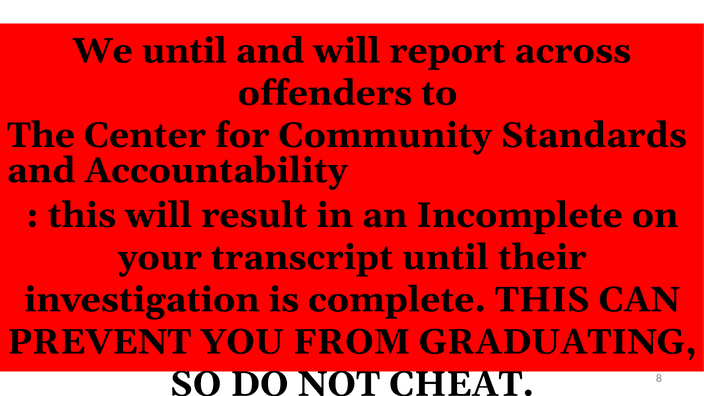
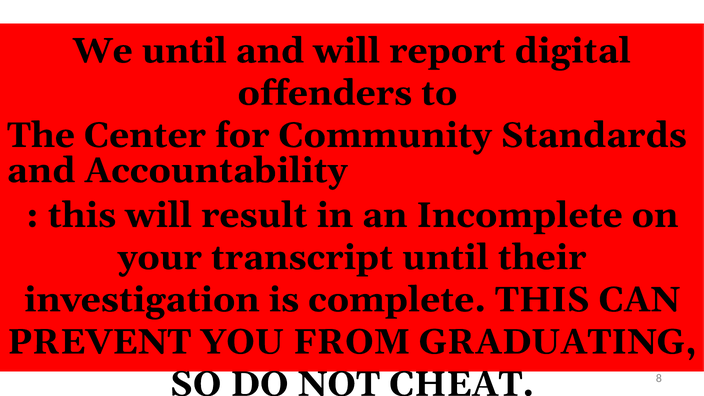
across: across -> digital (573, 51)
